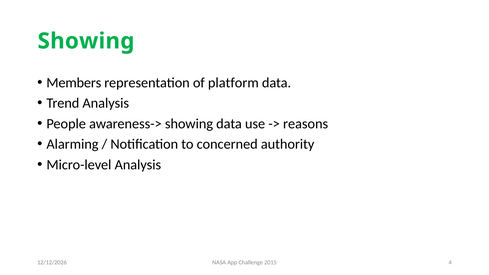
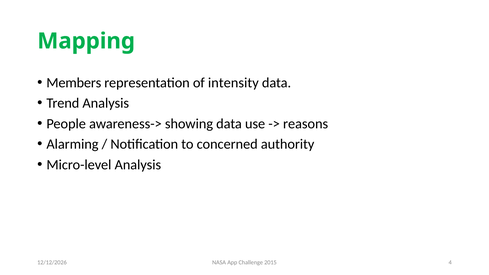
Showing: Showing -> Mapping (86, 41)
platform: platform -> intensity (233, 83)
